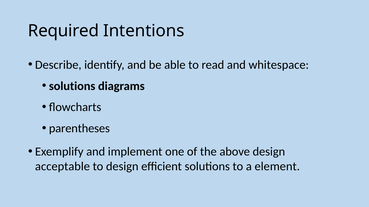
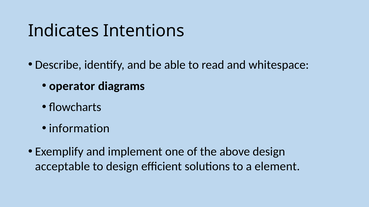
Required: Required -> Indicates (63, 31)
solutions: solutions -> operator (72, 86)
parentheses: parentheses -> information (79, 129)
